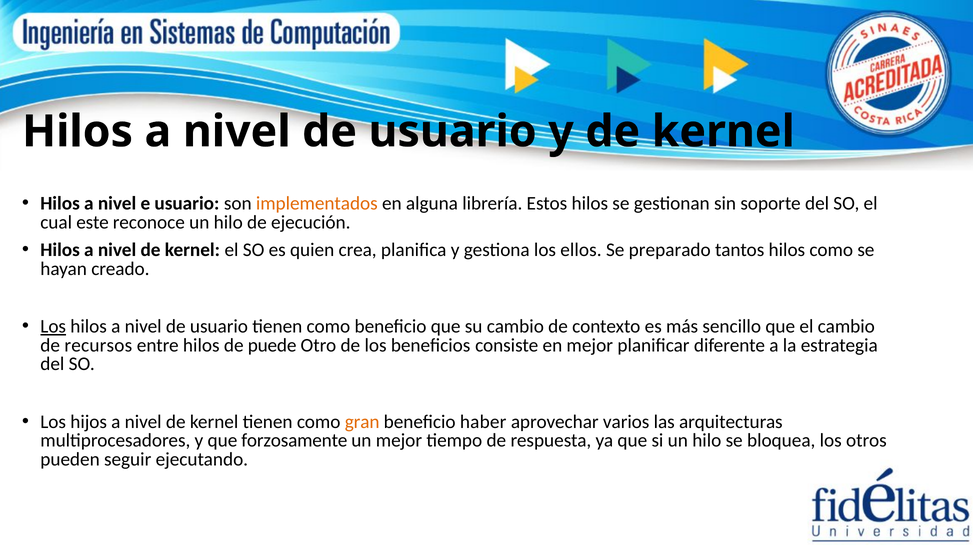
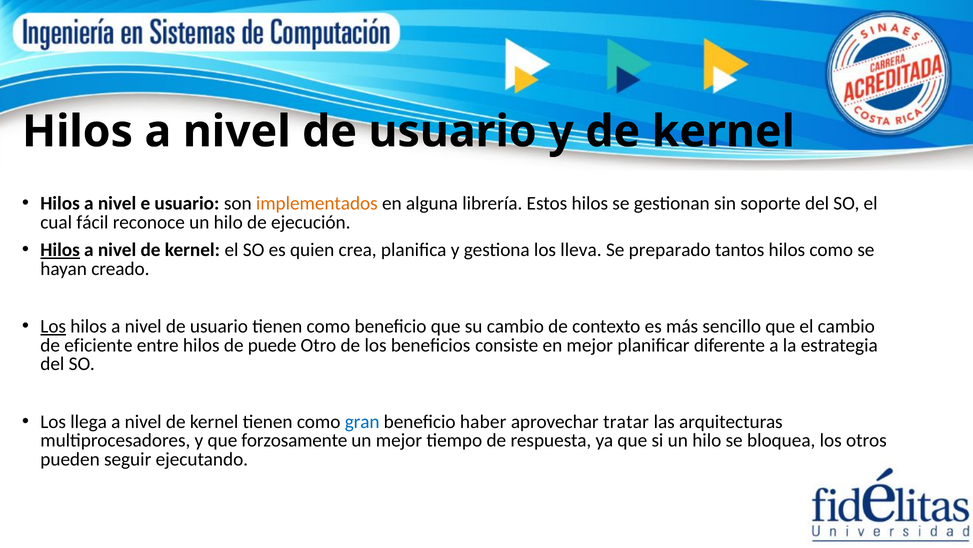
este: este -> fácil (92, 222)
Hilos underline: none -> present (60, 250)
ellos: ellos -> lleva (581, 250)
recursos: recursos -> eficiente (98, 345)
hijos: hijos -> llega (89, 421)
gran colour: orange -> blue (362, 421)
varios: varios -> tratar (626, 421)
